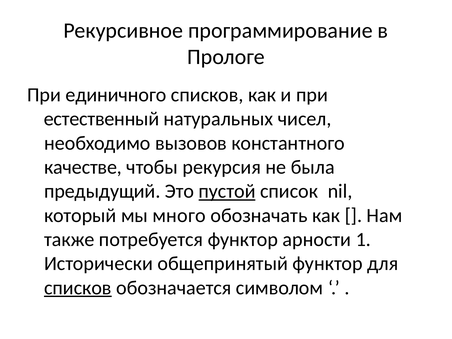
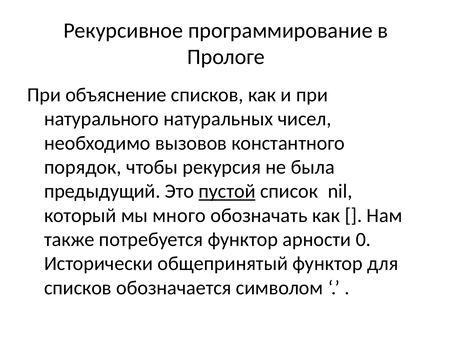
единичного: единичного -> объяснение (116, 95)
естественный: естественный -> натурального (101, 119)
качестве: качестве -> порядок (83, 167)
1: 1 -> 0 (363, 239)
списков underline: present -> none (78, 288)
